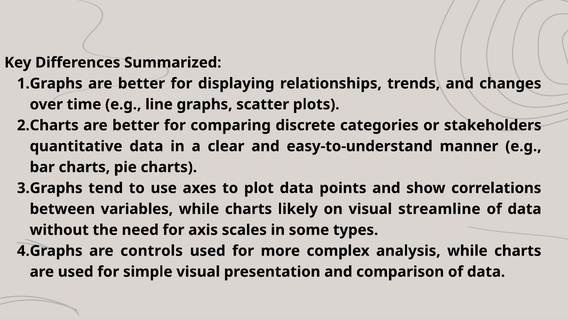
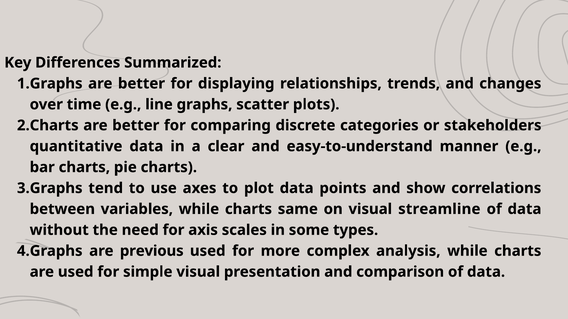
likely: likely -> same (298, 209)
controls: controls -> previous (152, 251)
